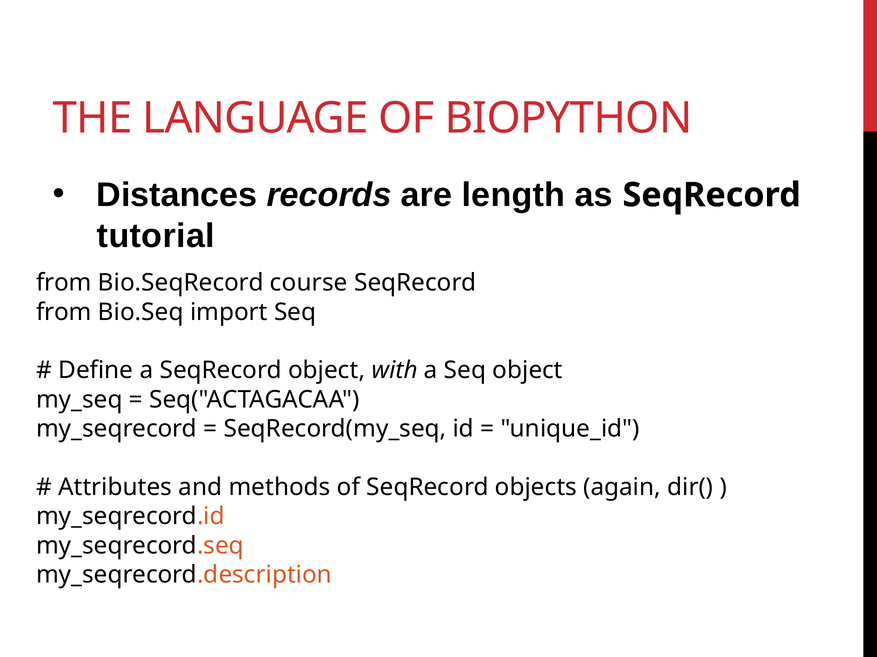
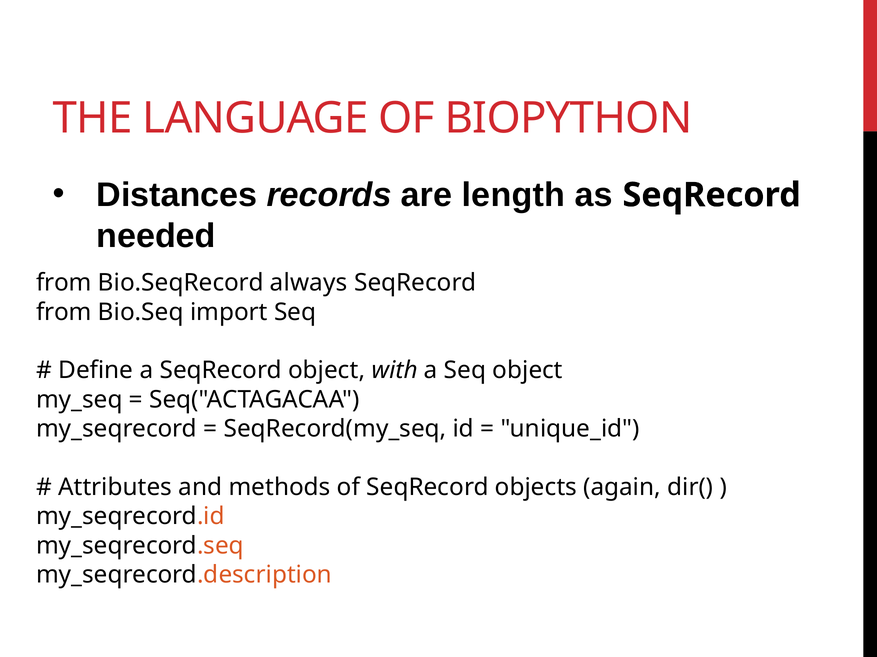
tutorial: tutorial -> needed (156, 236)
course: course -> always (309, 283)
